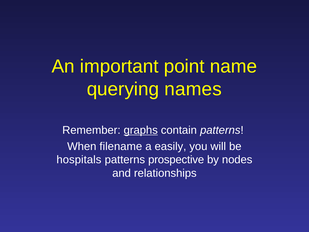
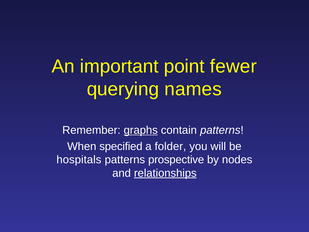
name: name -> fewer (233, 66)
filename: filename -> specified (121, 146)
easily: easily -> folder (170, 146)
relationships underline: none -> present (165, 173)
